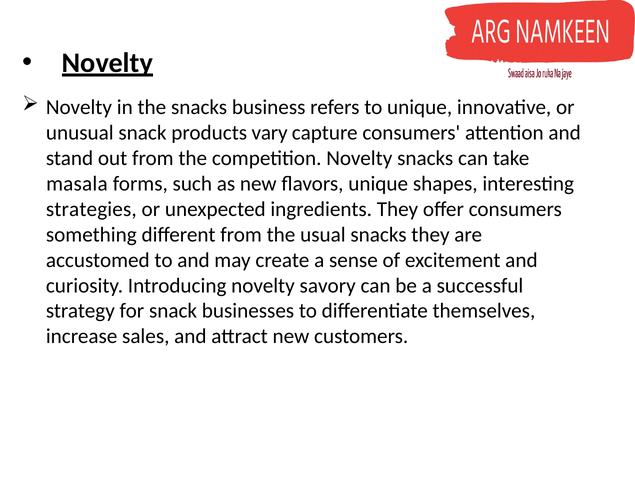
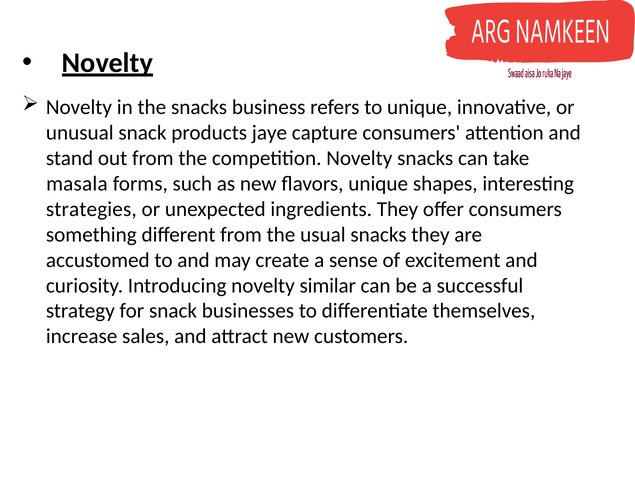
vary: vary -> jaye (269, 133)
savory: savory -> similar (328, 285)
